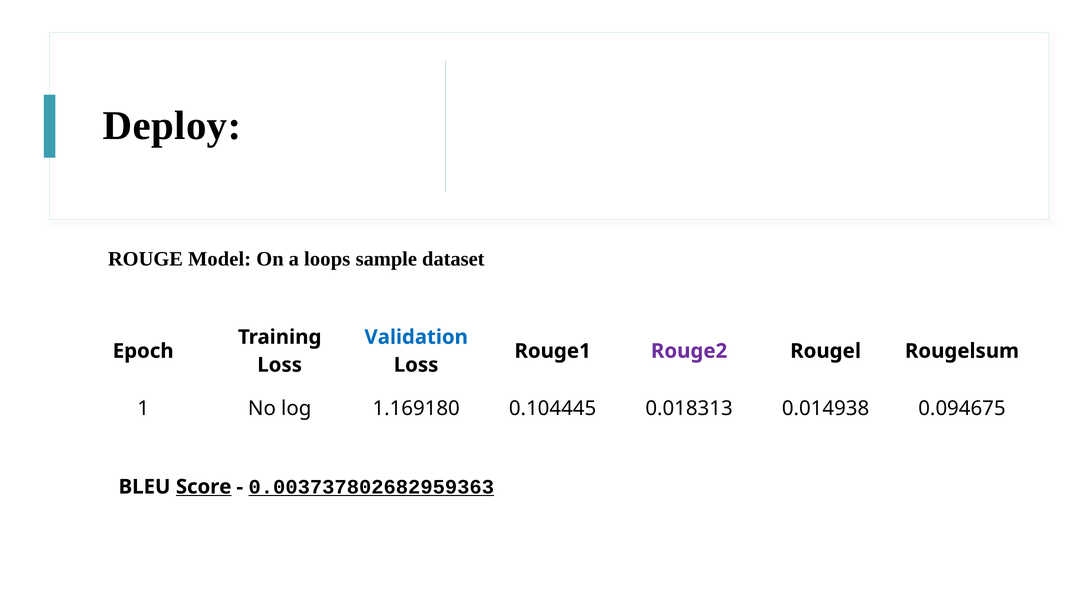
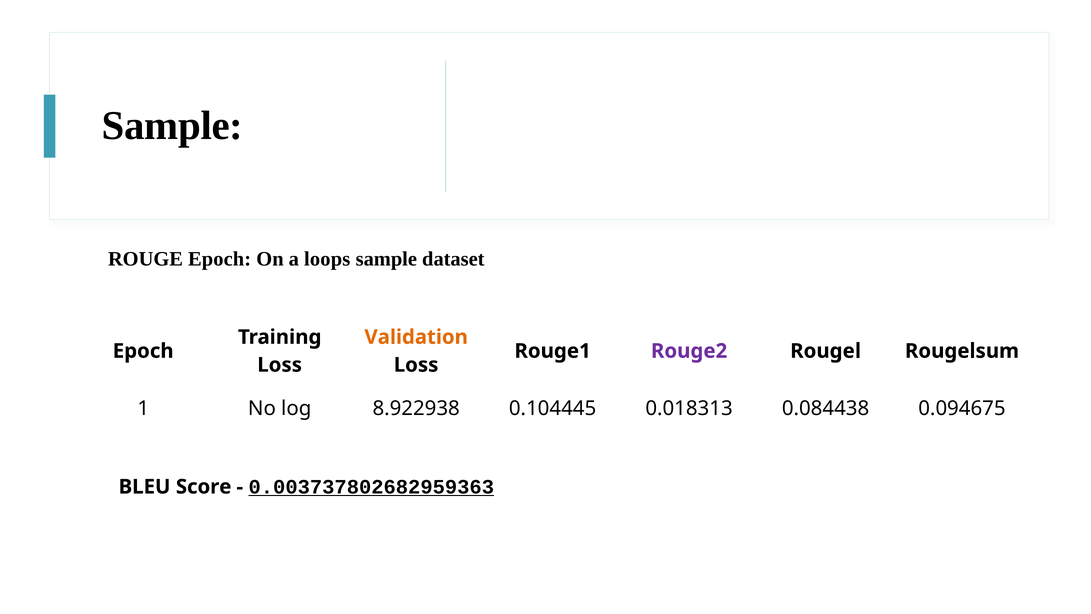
Deploy: Deploy -> Sample (172, 126)
ROUGE Model: Model -> Epoch (220, 259)
Validation colour: blue -> orange (416, 337)
1.169180: 1.169180 -> 8.922938 (416, 408)
0.014938: 0.014938 -> 0.084438 (826, 408)
Score underline: present -> none (204, 487)
